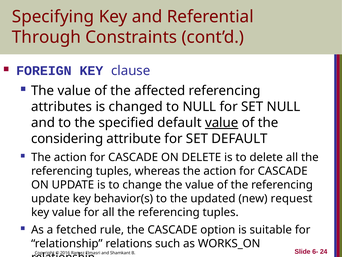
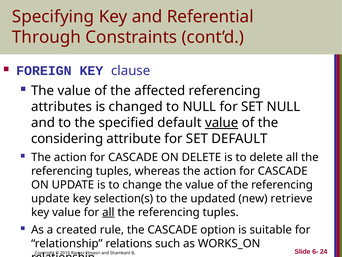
behavior(s: behavior(s -> selection(s (123, 198)
request: request -> retrieve (292, 198)
all underline: none -> present (108, 212)
fetched: fetched -> created (77, 230)
